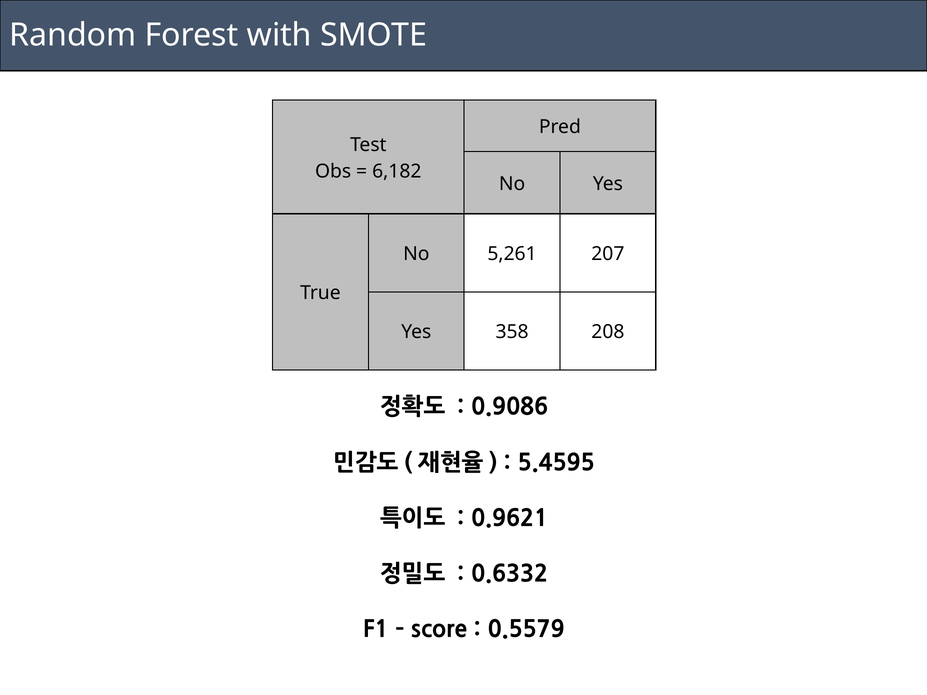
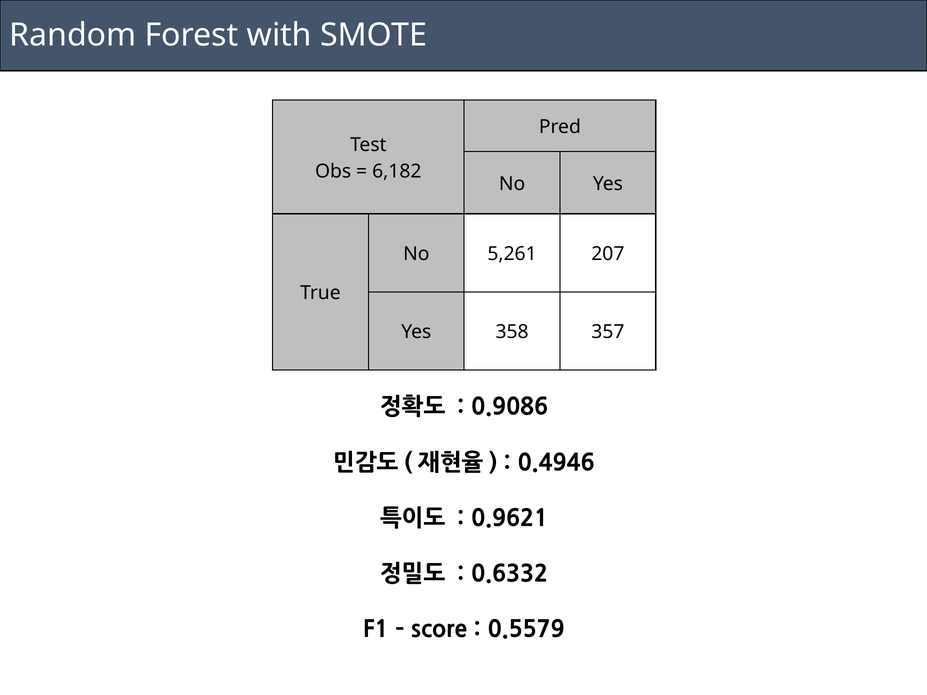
208: 208 -> 357 (608, 332)
5.4595: 5.4595 -> 0.4946 (556, 463)
